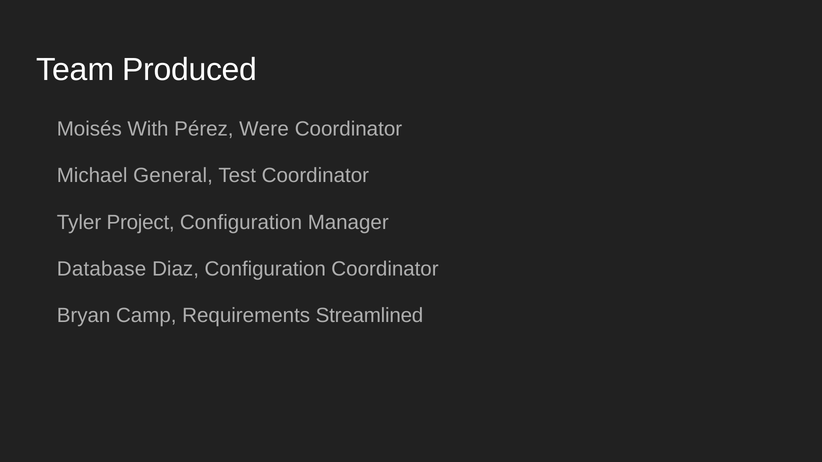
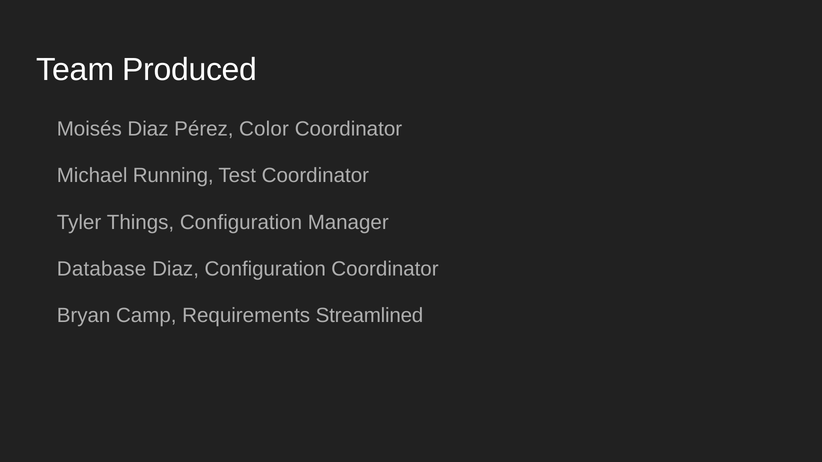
Moisés With: With -> Diaz (148, 129)
Were: Were -> Color (264, 129)
General: General -> Running (173, 176)
Project: Project -> Things (141, 222)
